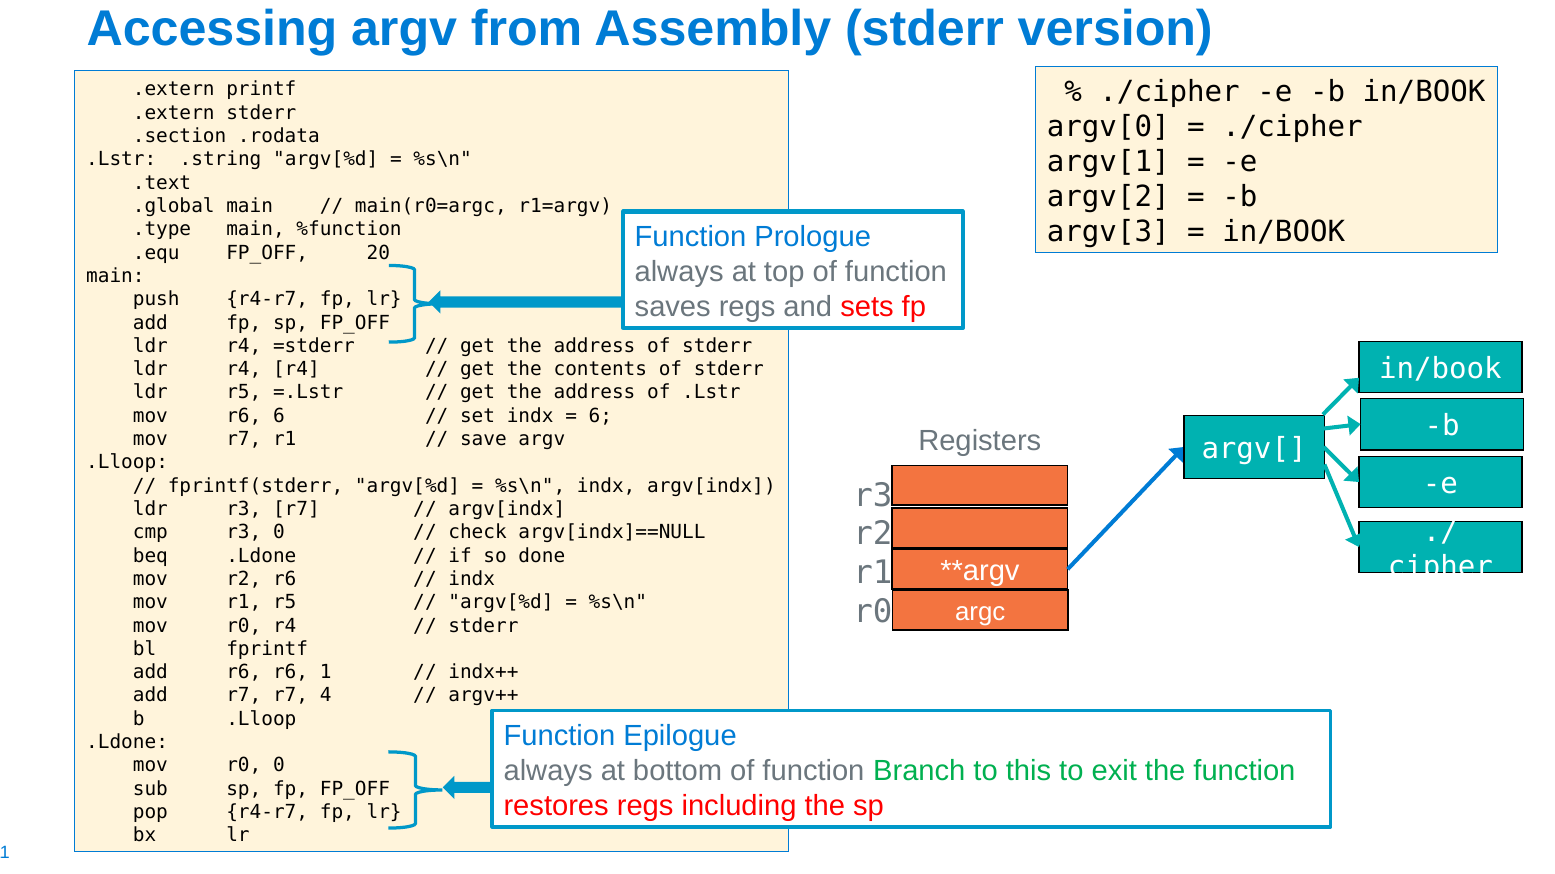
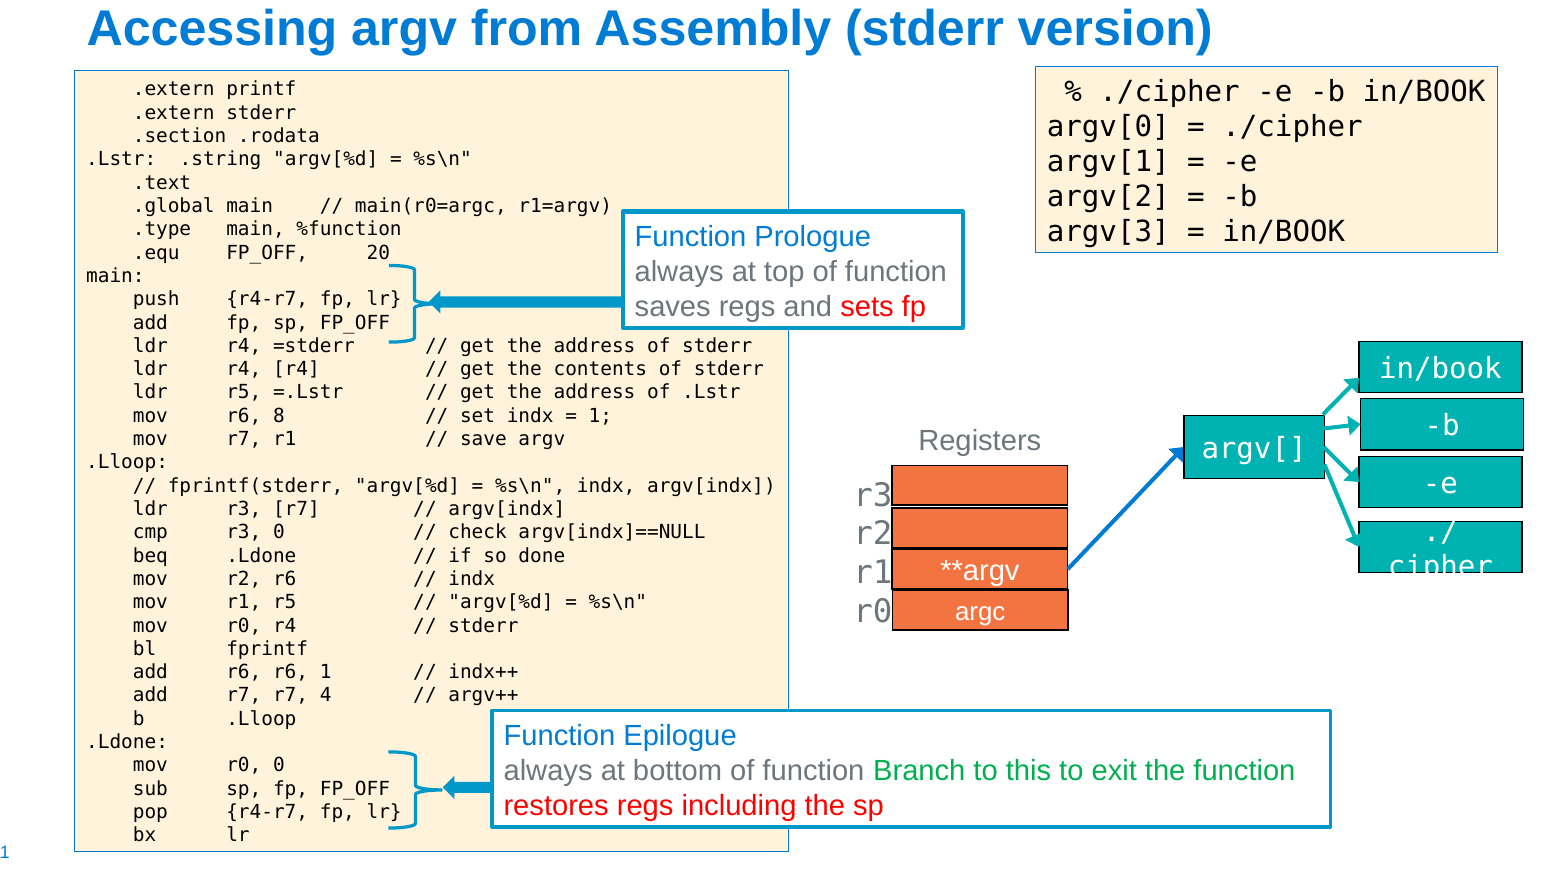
r6 6: 6 -> 8 (279, 416)
6: 6 -> 1 (600, 416)
